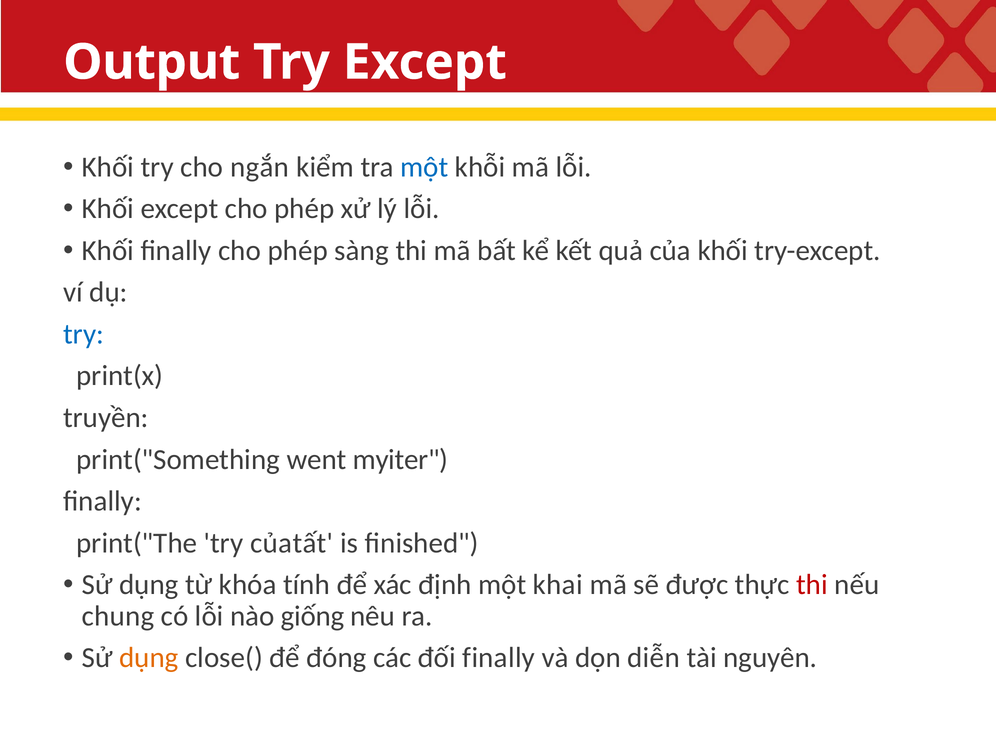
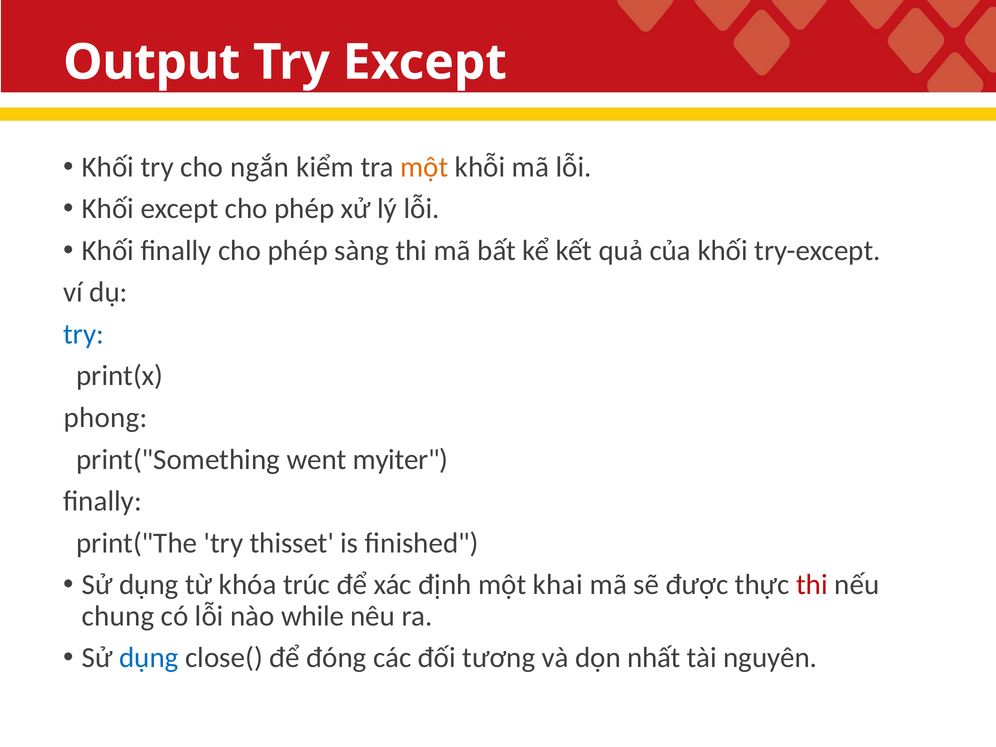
một colour: blue -> orange (424, 167)
truyền: truyền -> phong (106, 418)
củatất: củatất -> thisset (292, 543)
tính: tính -> trúc (307, 585)
giống: giống -> while (313, 616)
dụng colour: orange -> blue (149, 658)
đối finally: finally -> tương (499, 658)
diễn: diễn -> nhất (654, 658)
